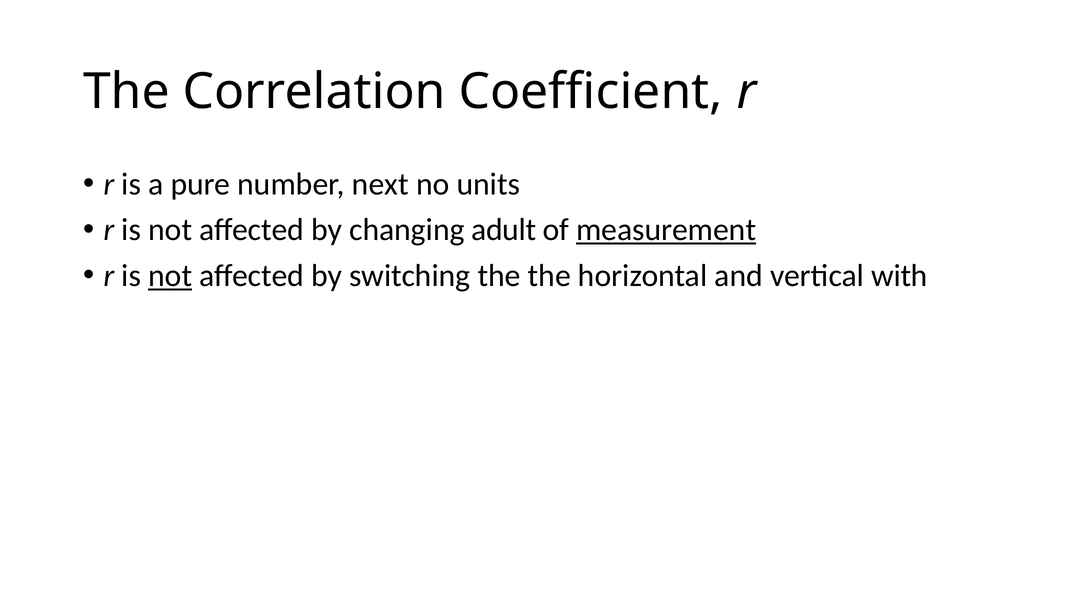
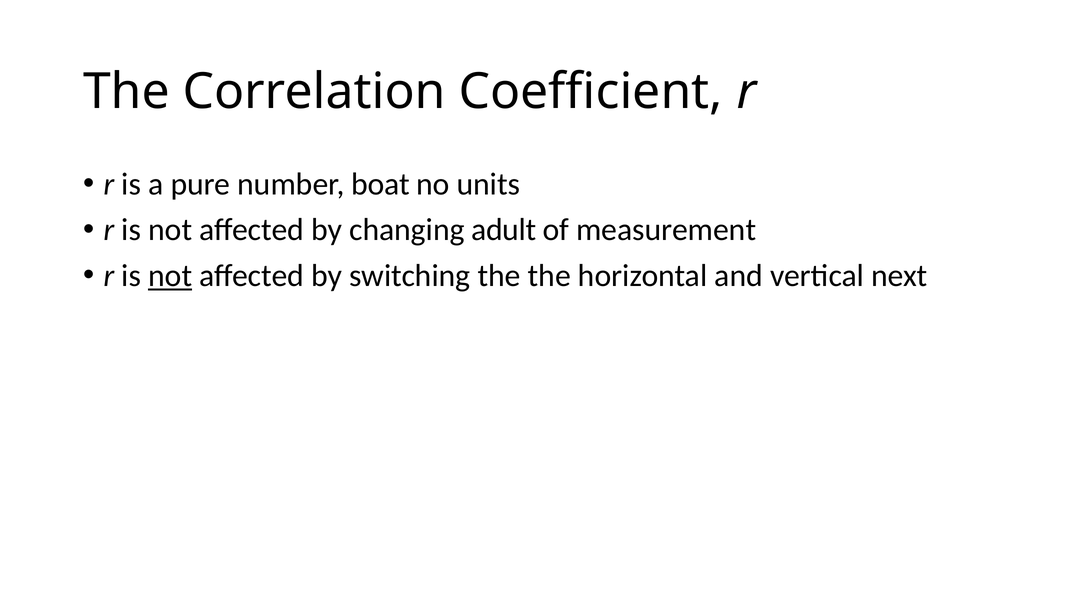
next: next -> boat (381, 184)
measurement underline: present -> none (666, 230)
with: with -> next (899, 275)
